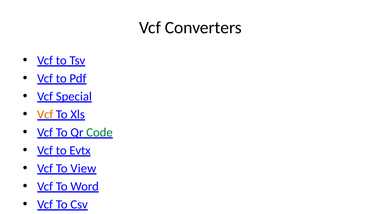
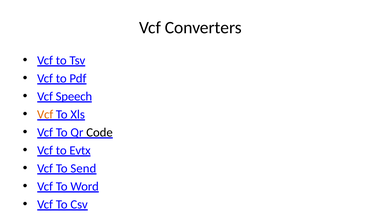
Special: Special -> Speech (74, 96)
Code colour: green -> black (99, 133)
View: View -> Send (83, 169)
